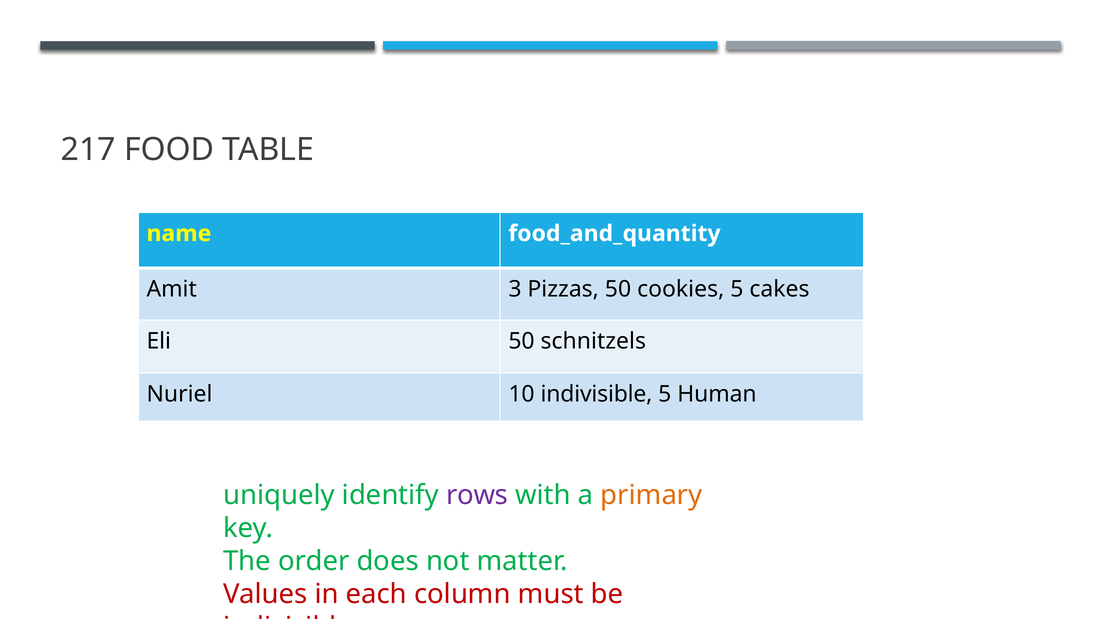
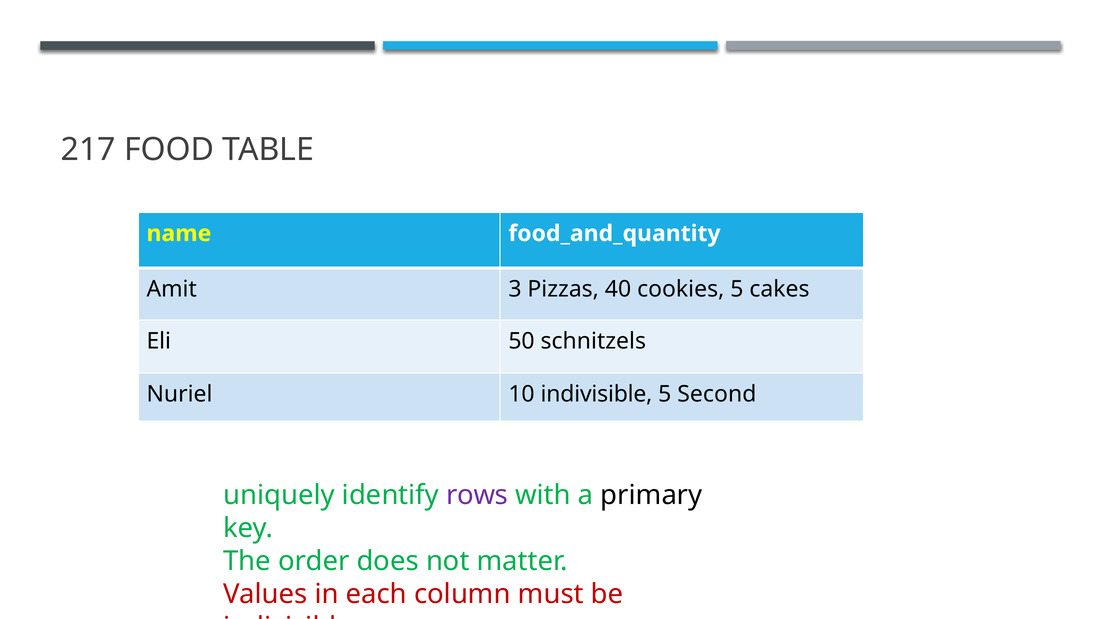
Pizzas 50: 50 -> 40 (618, 289)
Human: Human -> Second (717, 394)
primary colour: orange -> black (651, 495)
